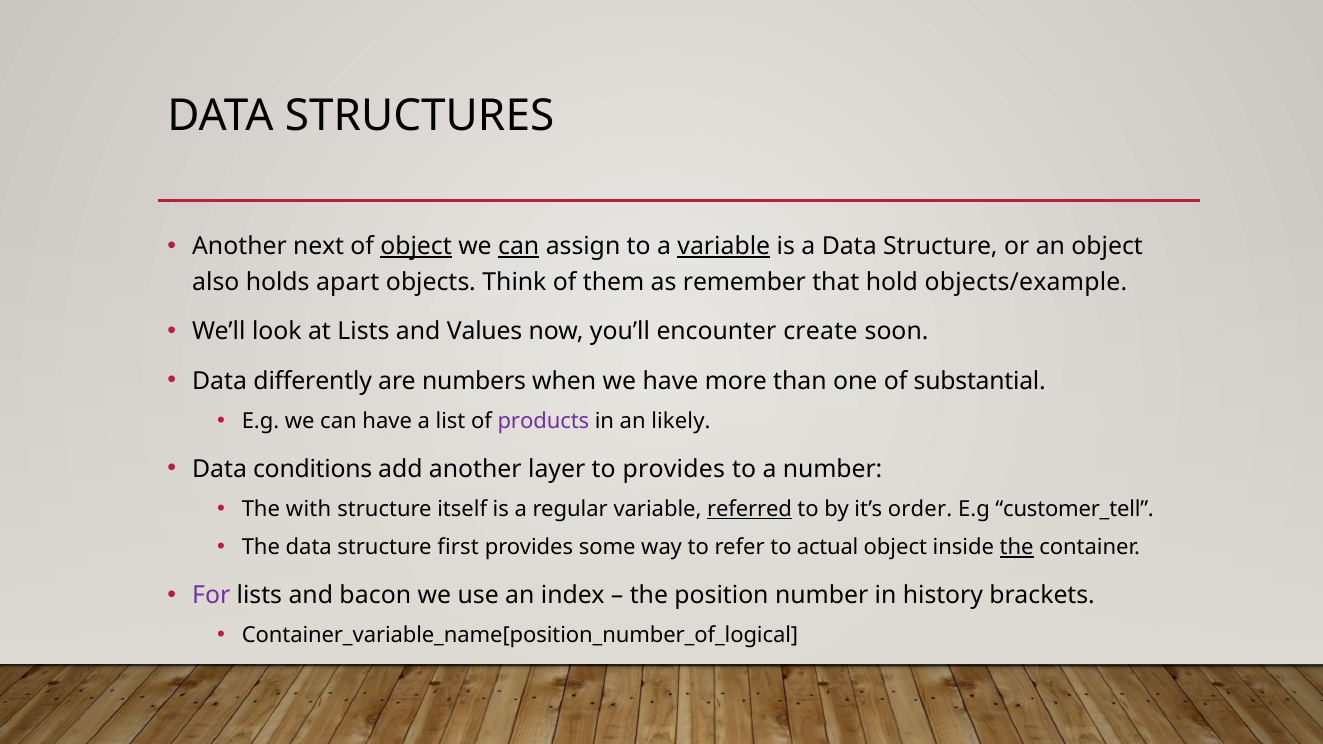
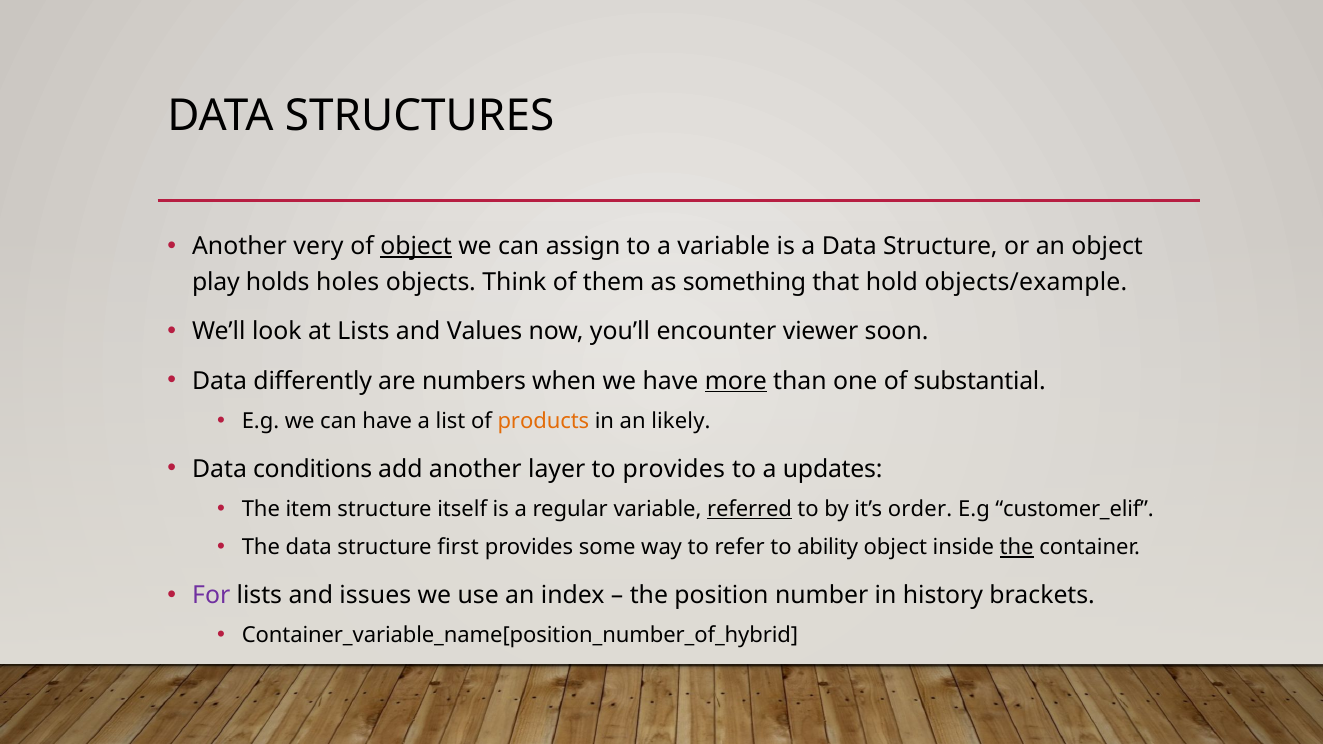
next: next -> very (318, 246)
can underline: present -> none (519, 246)
variable underline: present -> none (724, 246)
also: also -> play (216, 282)
apart: apart -> holes (348, 282)
remember: remember -> something (744, 282)
create: create -> viewer (821, 331)
more underline: none -> present (736, 381)
products colour: purple -> orange (543, 421)
a number: number -> updates (833, 469)
with: with -> item (309, 509)
customer_tell: customer_tell -> customer_elif (1075, 509)
actual: actual -> ability (828, 548)
bacon: bacon -> issues (375, 596)
Container_variable_name[position_number_of_logical: Container_variable_name[position_number_of_logical -> Container_variable_name[position_number_of_hybrid (520, 636)
